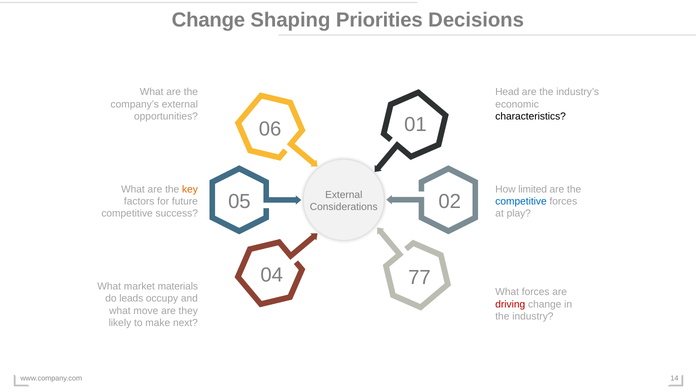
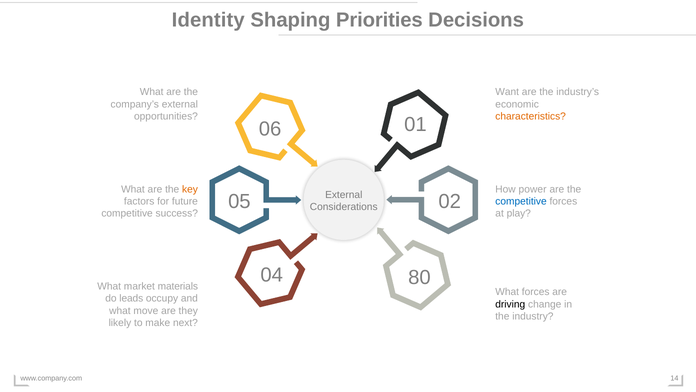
Change: Change -> Identity (208, 20)
Head: Head -> Want (507, 92)
characteristics colour: black -> orange (531, 116)
limited: limited -> power (533, 189)
77: 77 -> 80 (419, 277)
driving colour: red -> black (510, 304)
